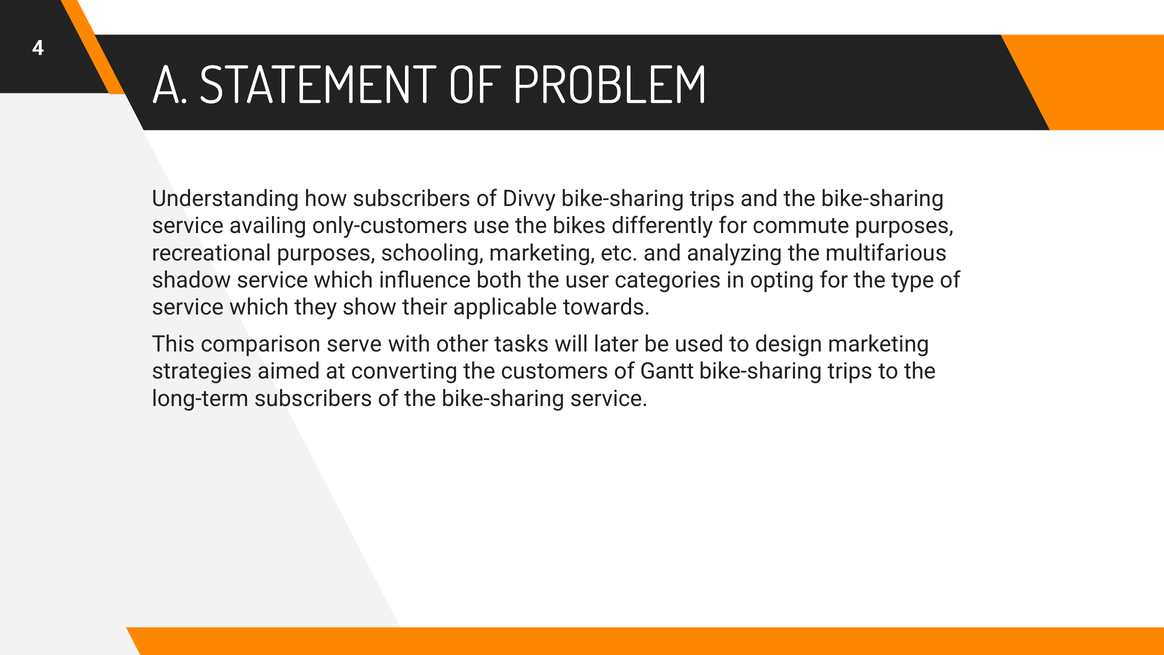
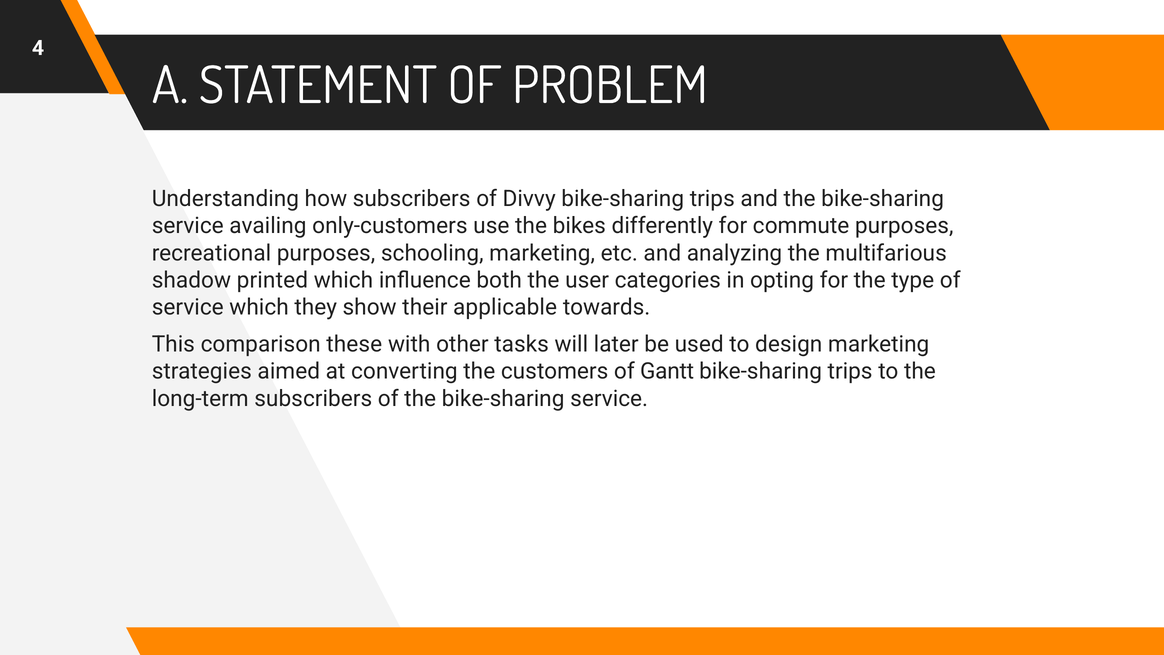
shadow service: service -> printed (272, 280)
serve: serve -> these (354, 344)
